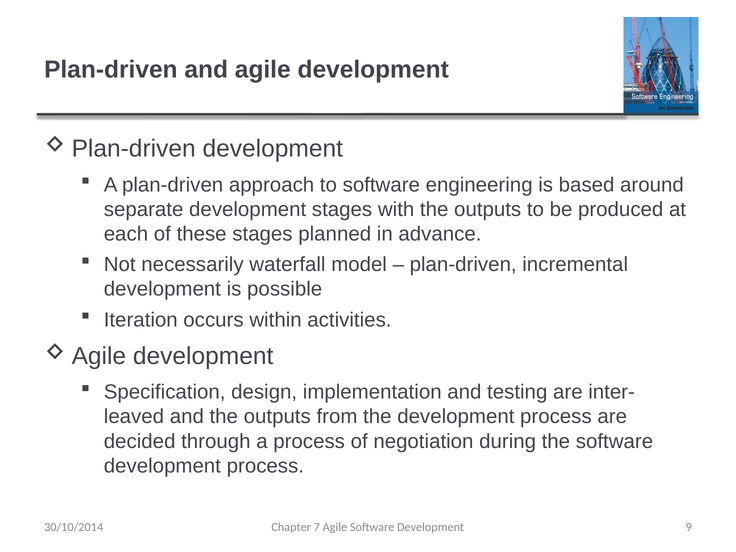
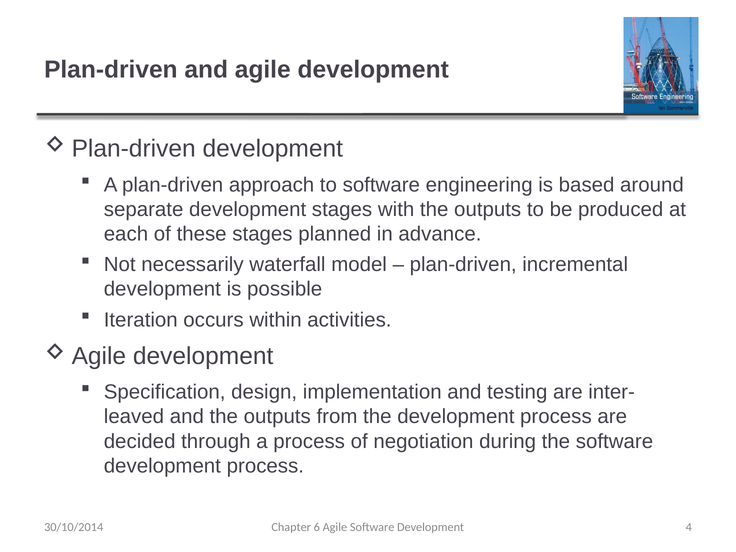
7: 7 -> 6 (317, 527)
9: 9 -> 4 (689, 527)
